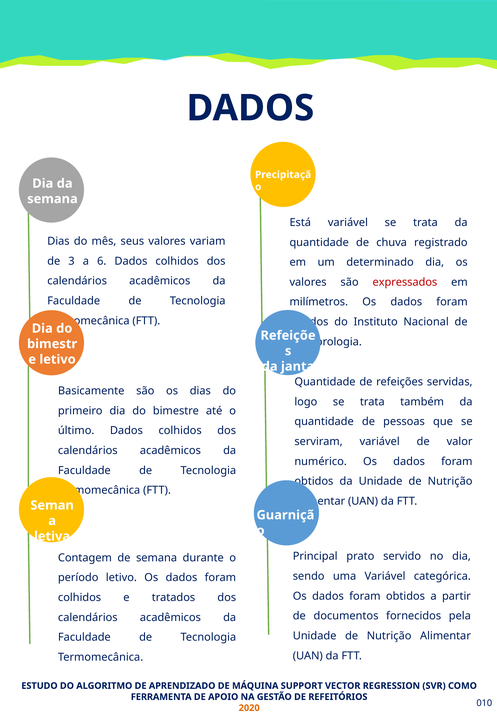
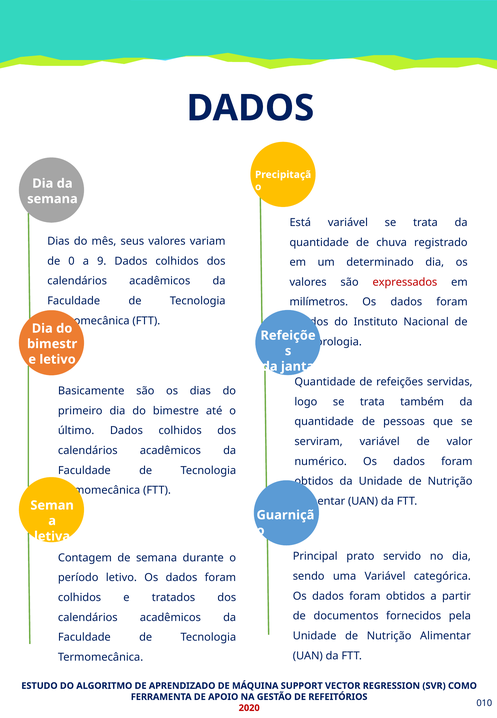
3: 3 -> 0 (71, 261)
6: 6 -> 9 (102, 261)
2020 colour: orange -> red (249, 708)
